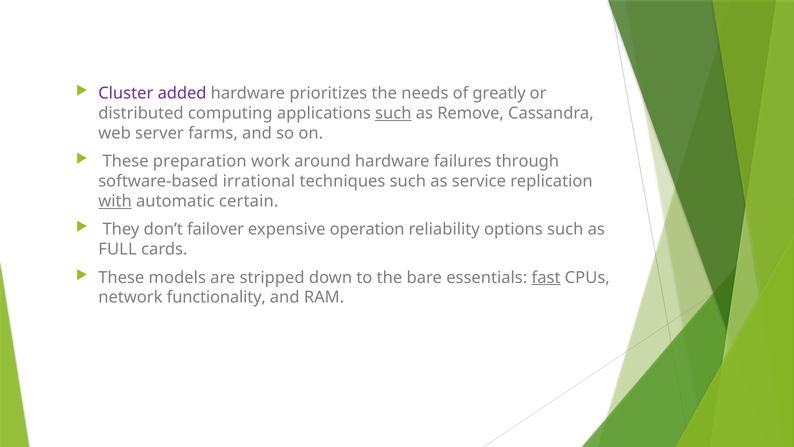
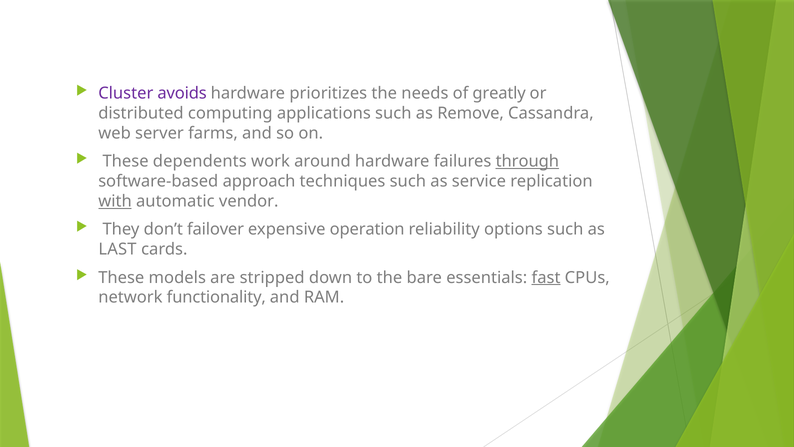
added: added -> avoids (182, 93)
such underline: present -> none (393, 113)
preparation: preparation -> dependents (200, 161)
through underline: none -> present (527, 161)
irrational: irrational -> approach (259, 181)
certain: certain -> vendor (249, 201)
FULL: FULL -> LAST (117, 249)
